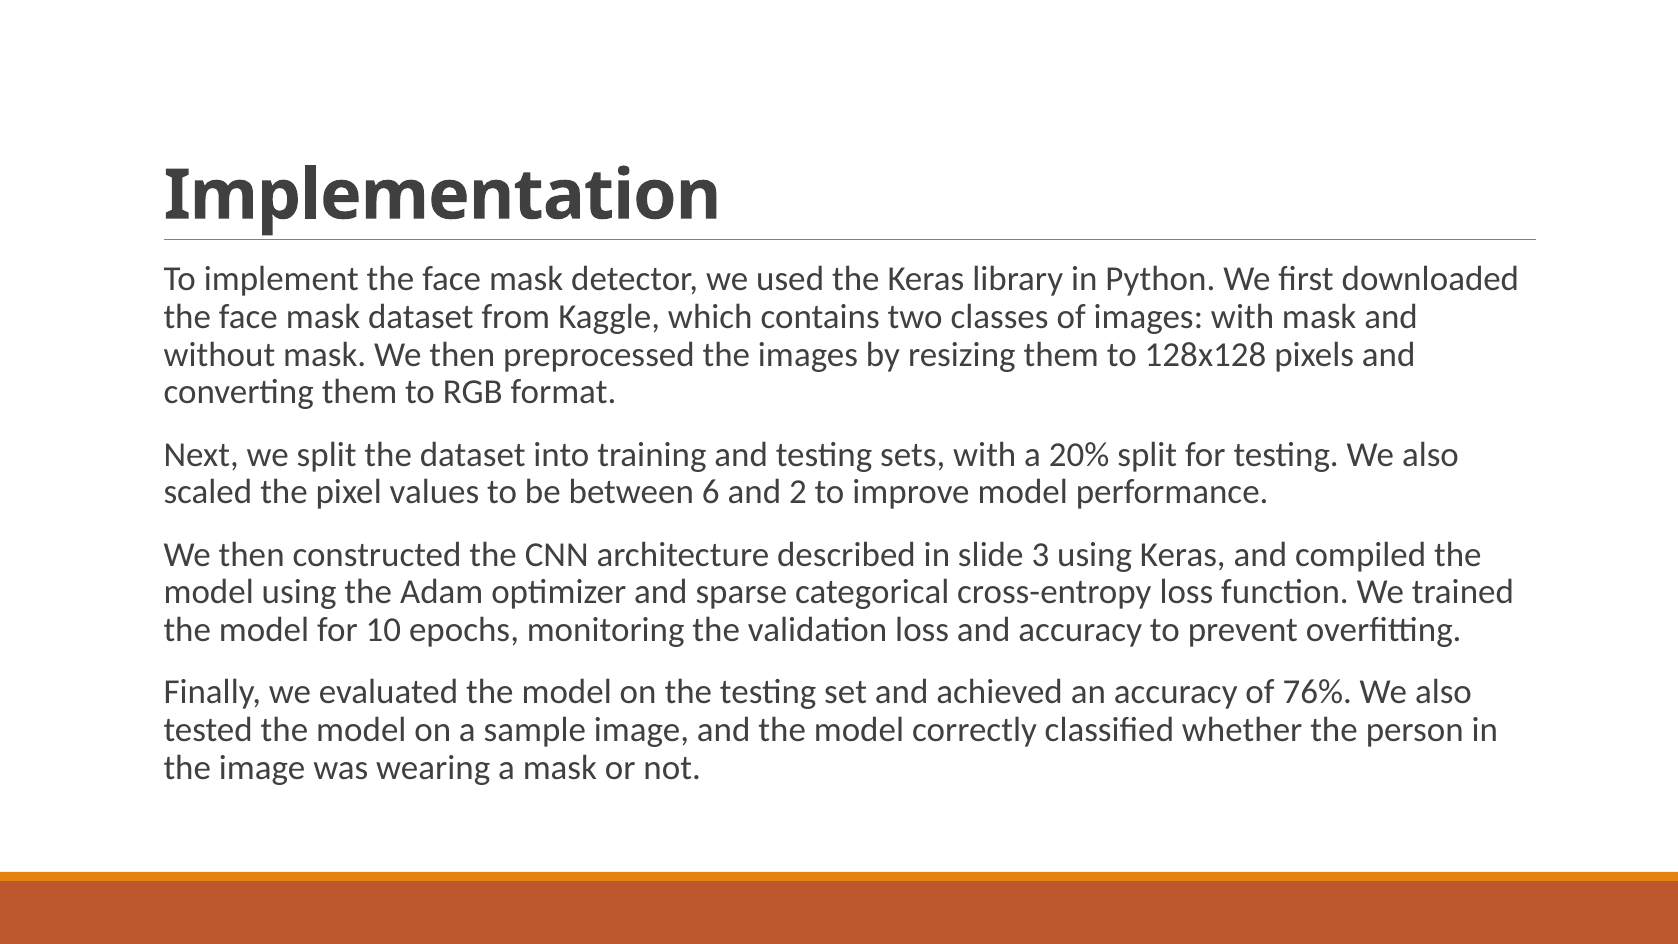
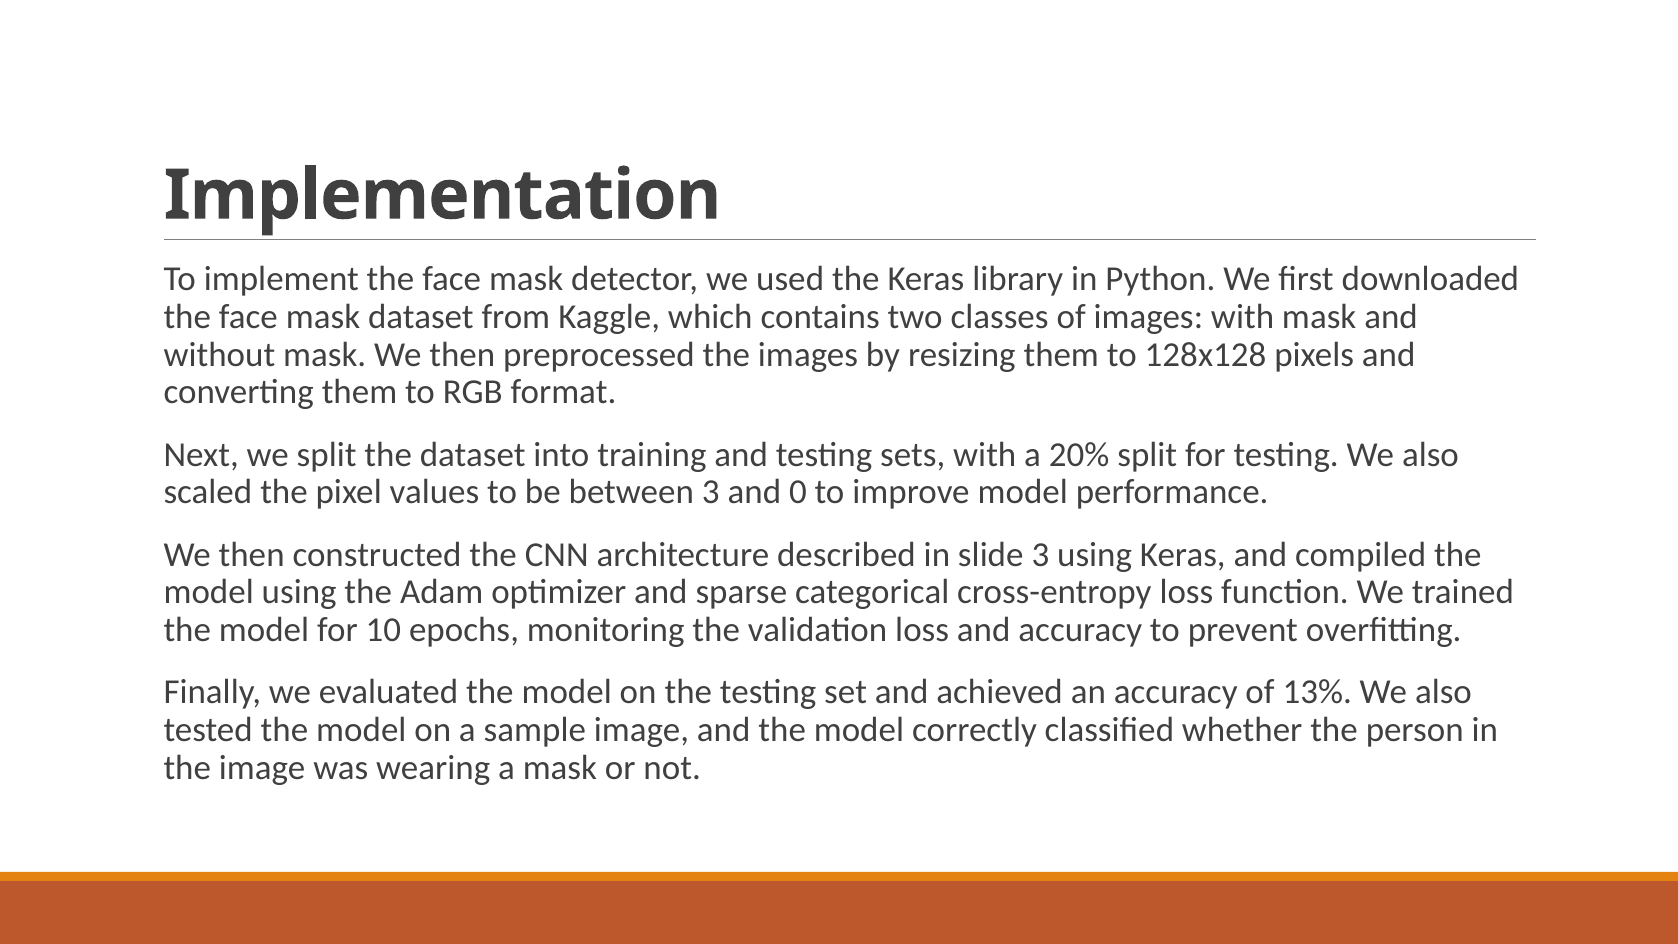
between 6: 6 -> 3 (711, 492)
2: 2 -> 0 (798, 492)
76%: 76% -> 13% (1317, 692)
